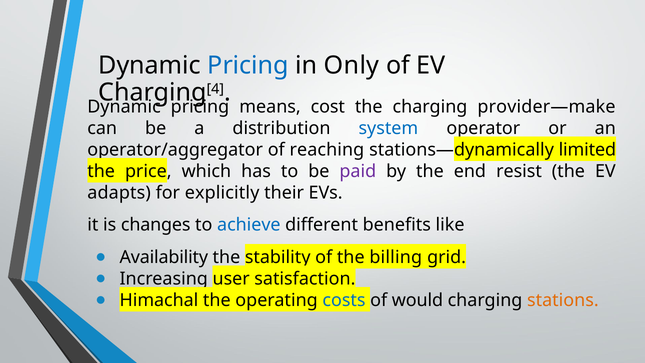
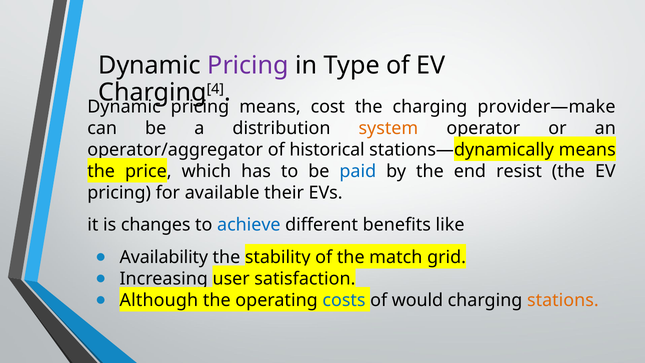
Pricing colour: blue -> purple (248, 65)
Only: Only -> Type (352, 65)
system colour: blue -> orange (388, 128)
reaching: reaching -> historical (327, 150)
stations—dynamically limited: limited -> means (587, 150)
paid colour: purple -> blue (358, 171)
adapts: adapts -> pricing (119, 193)
explicitly: explicitly -> available (222, 193)
billing: billing -> match (396, 257)
Himachal: Himachal -> Although (159, 300)
